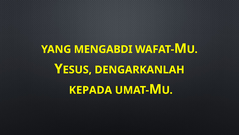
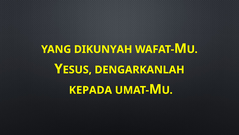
MENGABDI: MENGABDI -> DIKUNYAH (103, 49)
